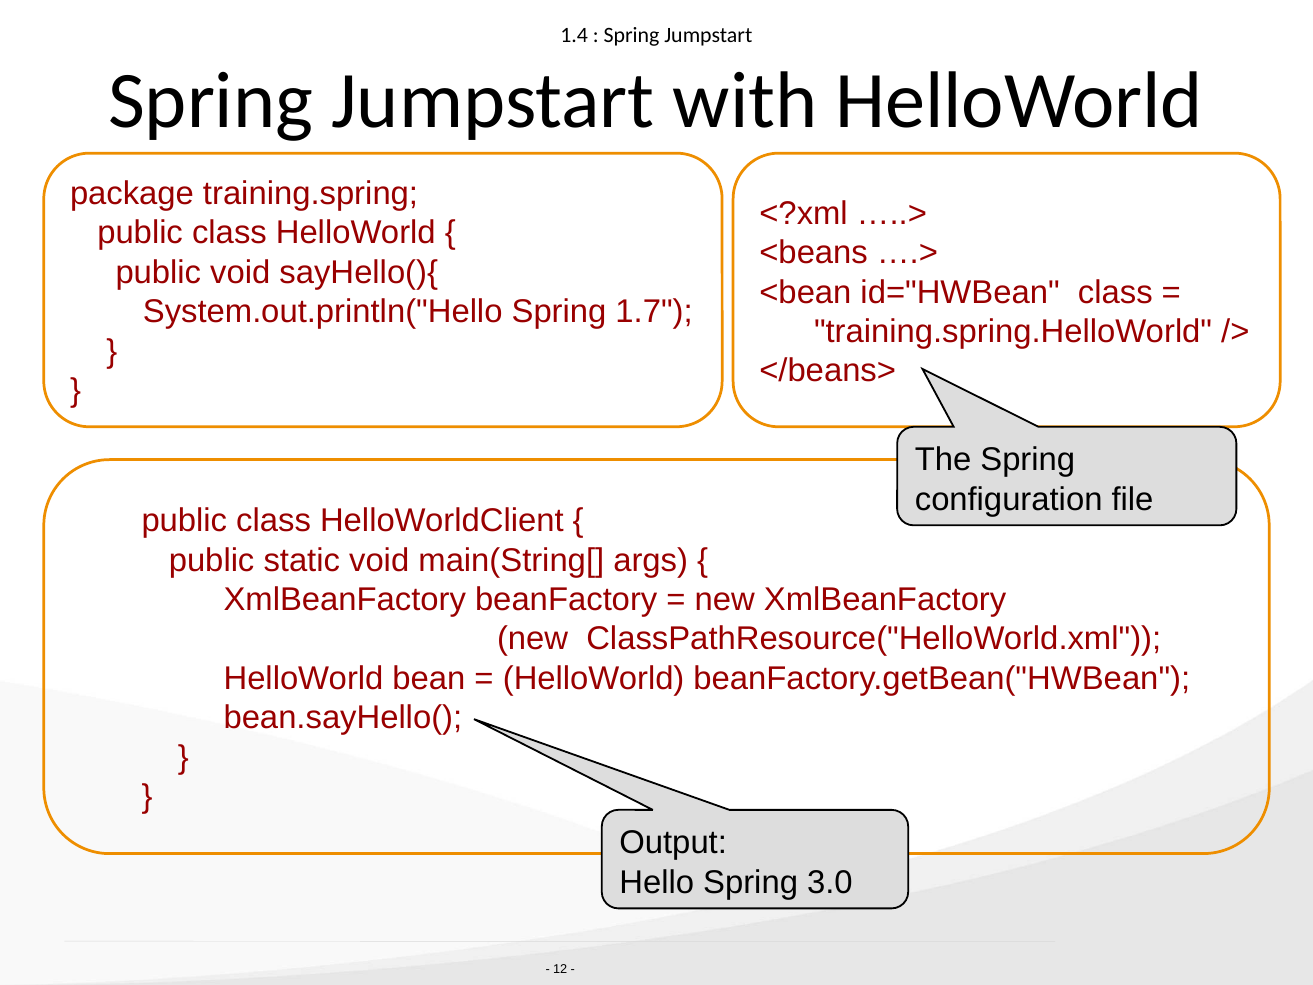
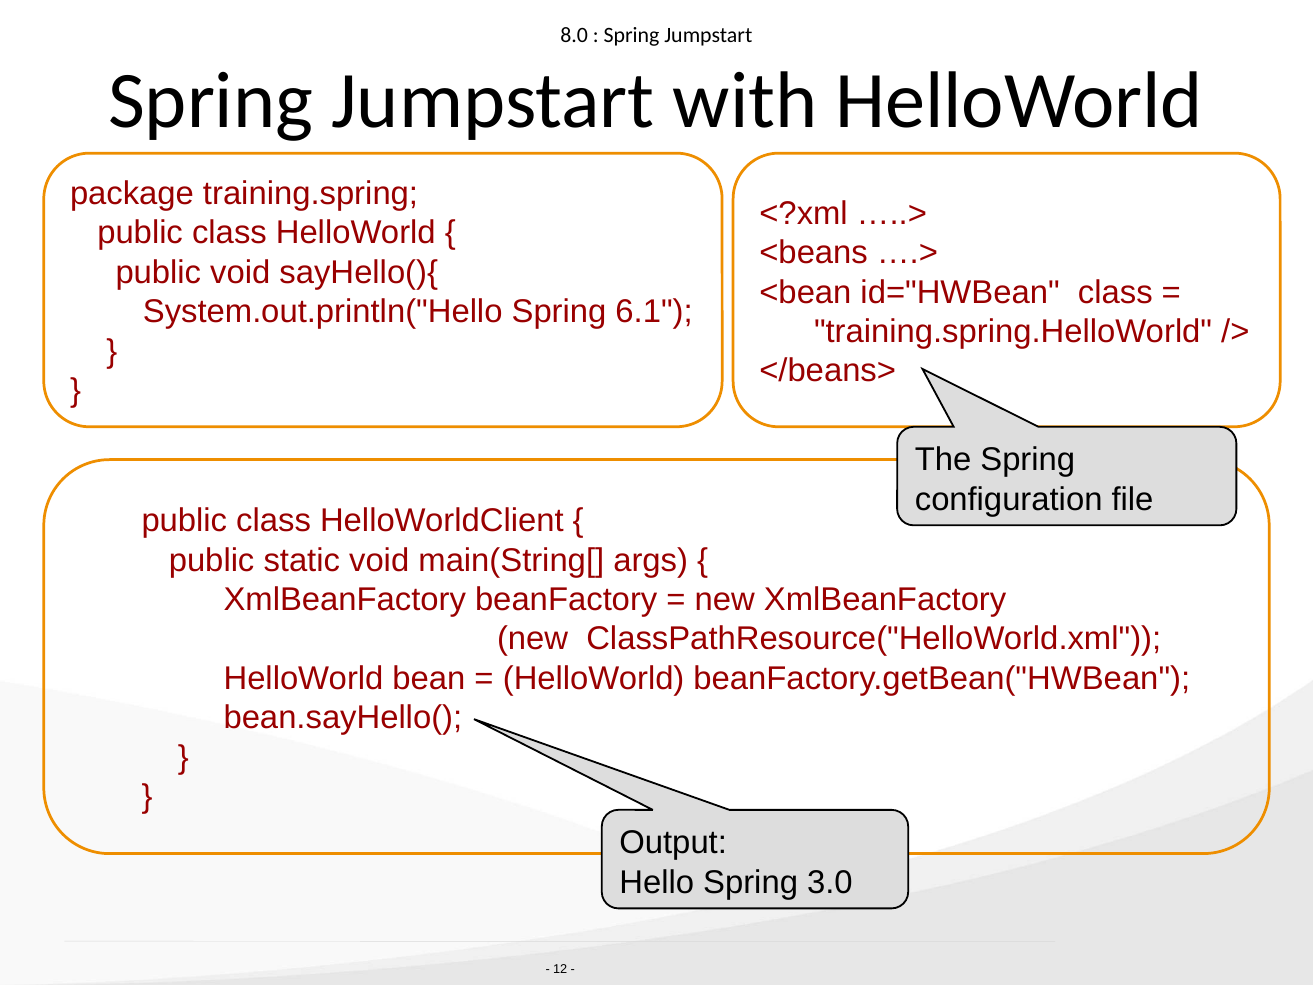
1.4: 1.4 -> 8.0 (574, 35)
1.7: 1.7 -> 6.1 (654, 312)
